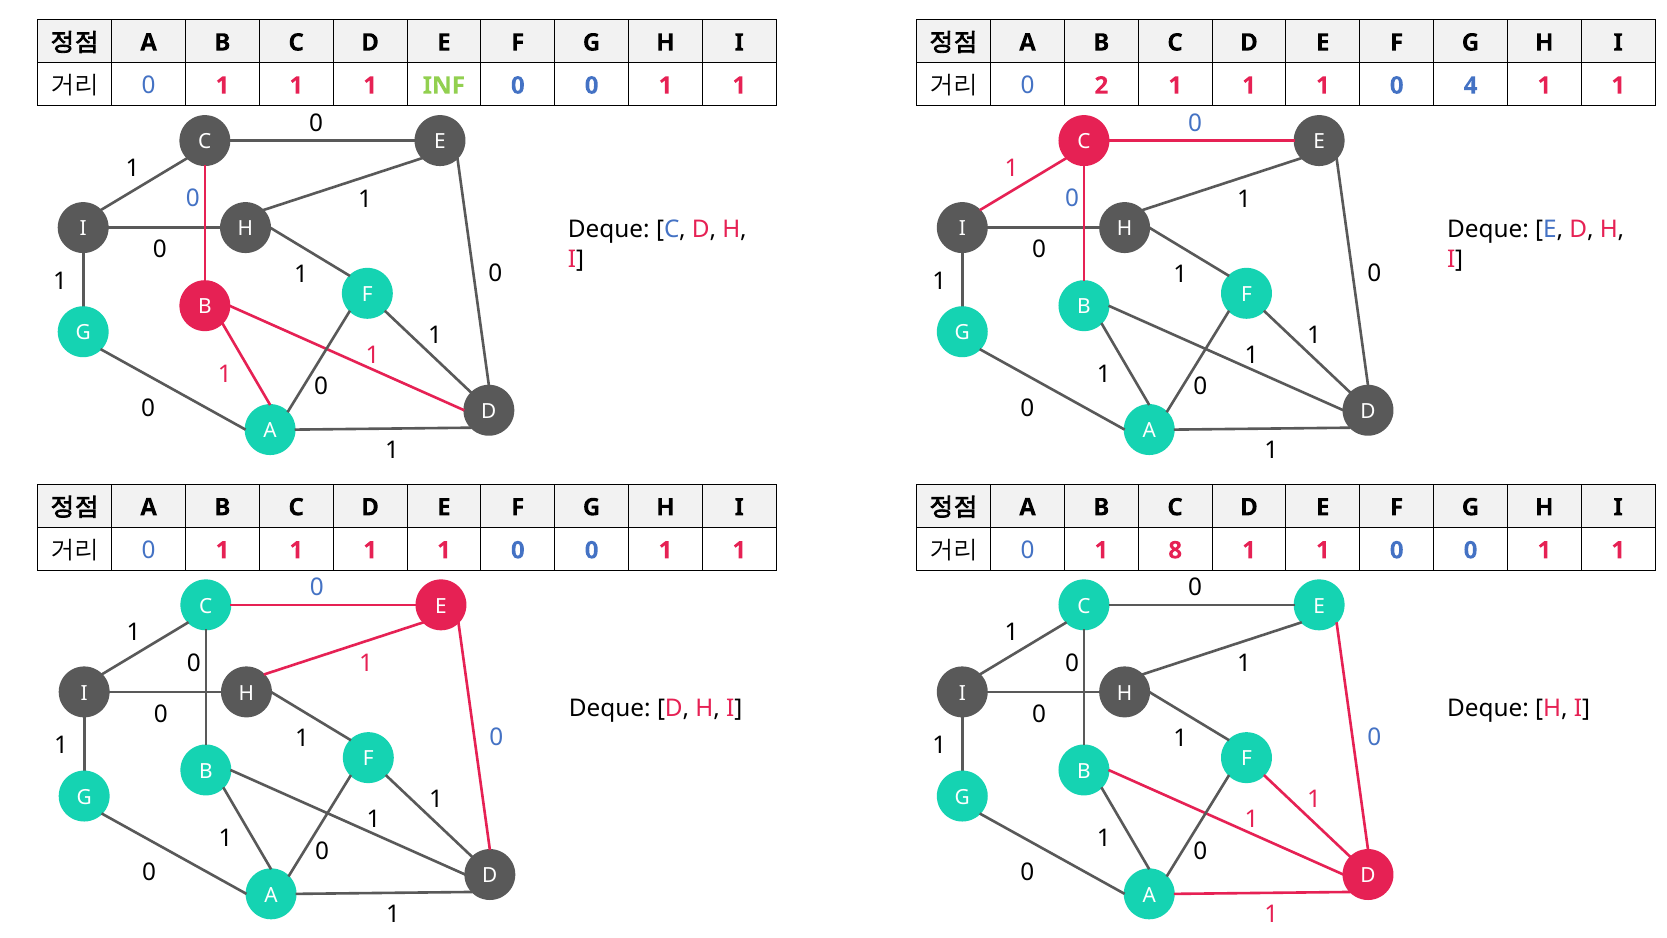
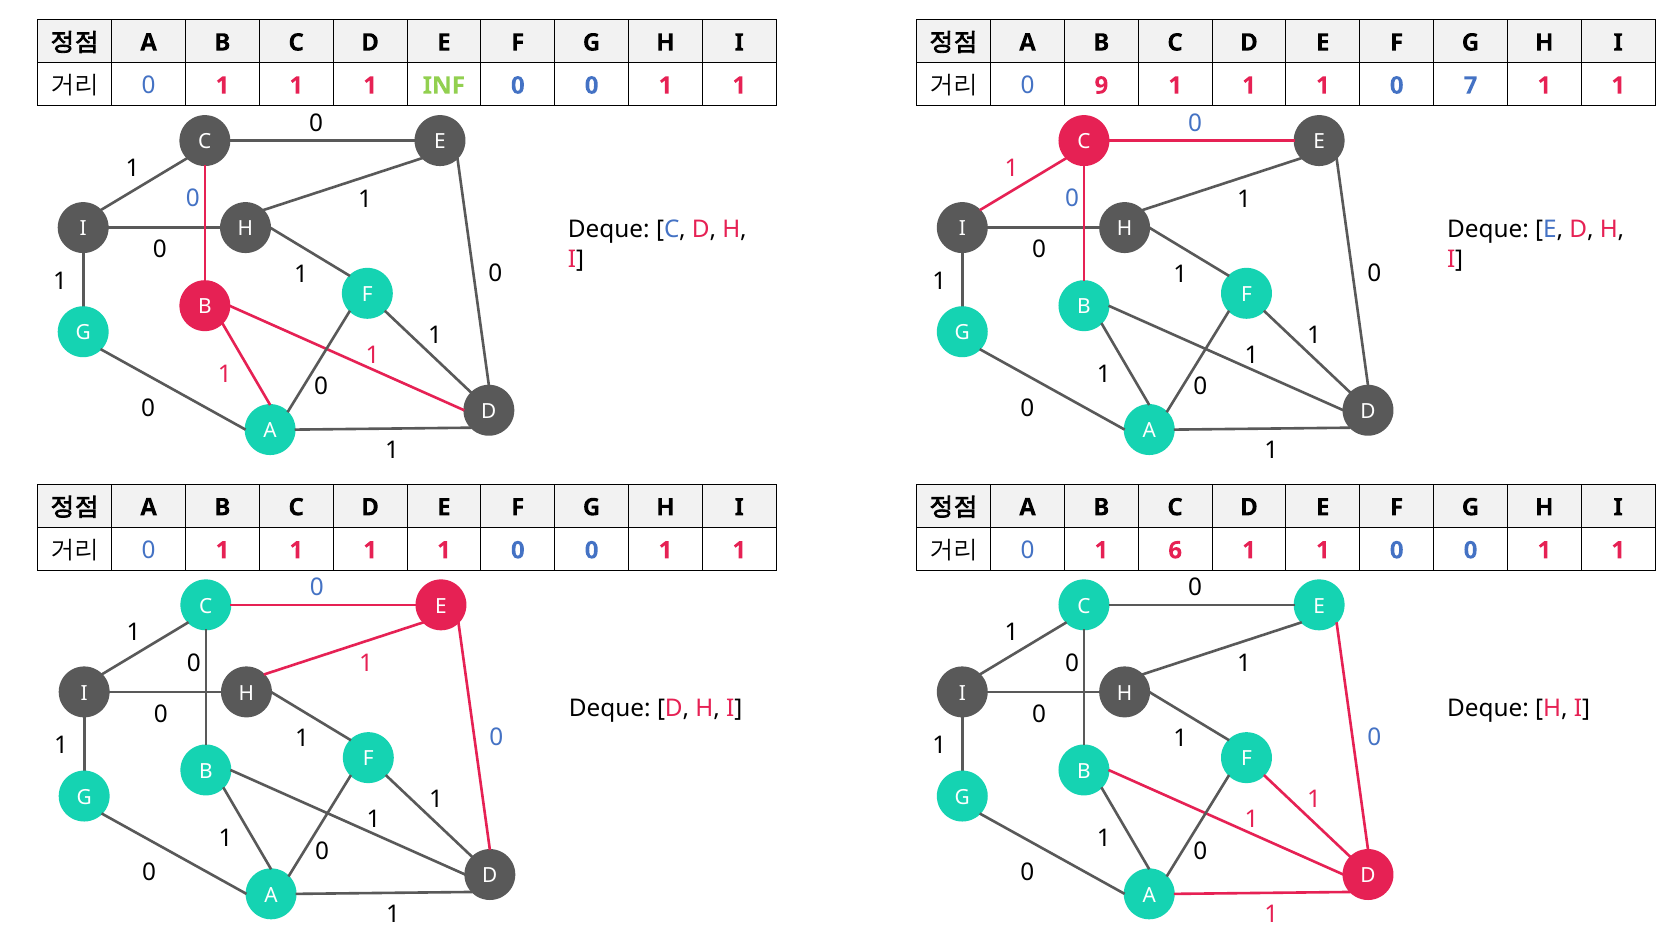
2: 2 -> 9 (1101, 86)
4: 4 -> 7 (1471, 86)
8: 8 -> 6 (1175, 550)
